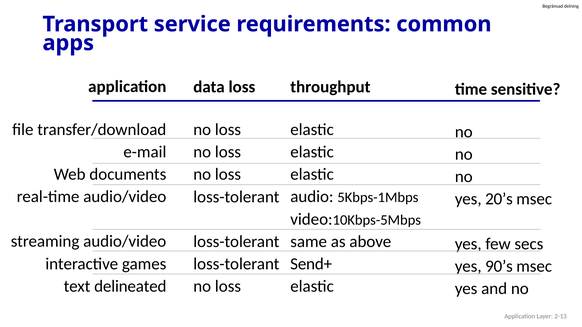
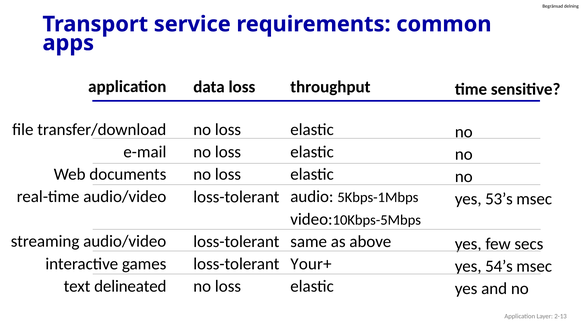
20’s: 20’s -> 53’s (499, 199)
Send+: Send+ -> Your+ (311, 264)
90’s: 90’s -> 54’s (499, 266)
